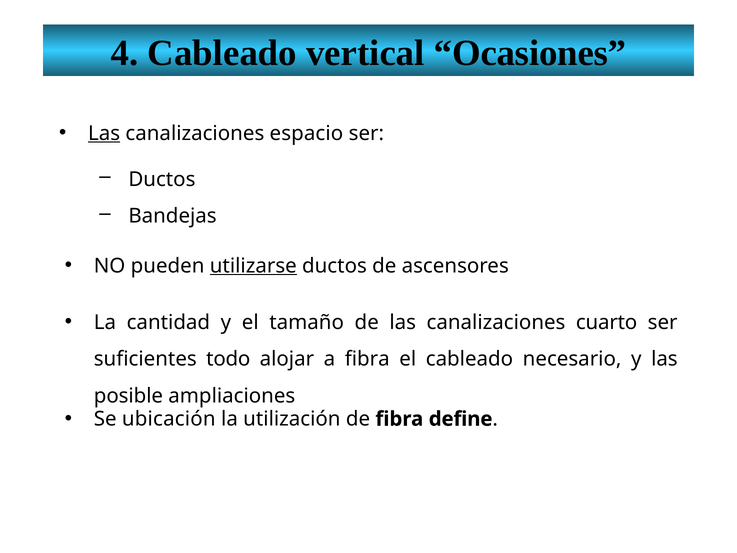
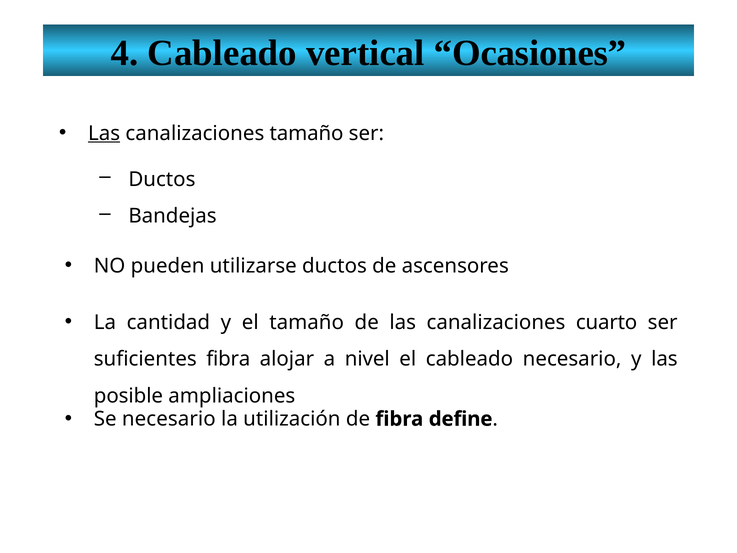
canalizaciones espacio: espacio -> tamaño (307, 133)
utilizarse underline: present -> none (253, 266)
suficientes todo: todo -> fibra (228, 359)
a fibra: fibra -> nivel (367, 359)
Se ubicación: ubicación -> necesario (169, 419)
